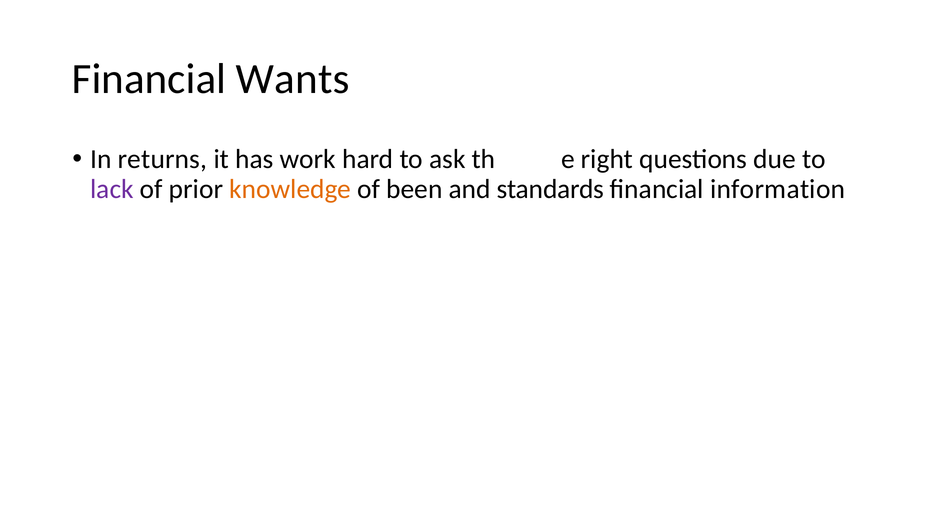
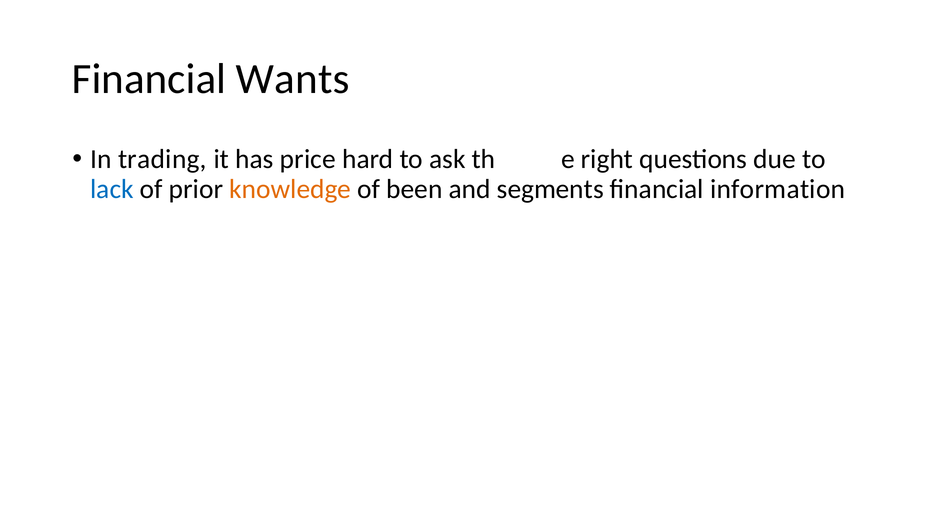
returns: returns -> trading (162, 159)
work: work -> price (308, 159)
lack colour: purple -> blue (112, 189)
standards: standards -> segments (550, 189)
